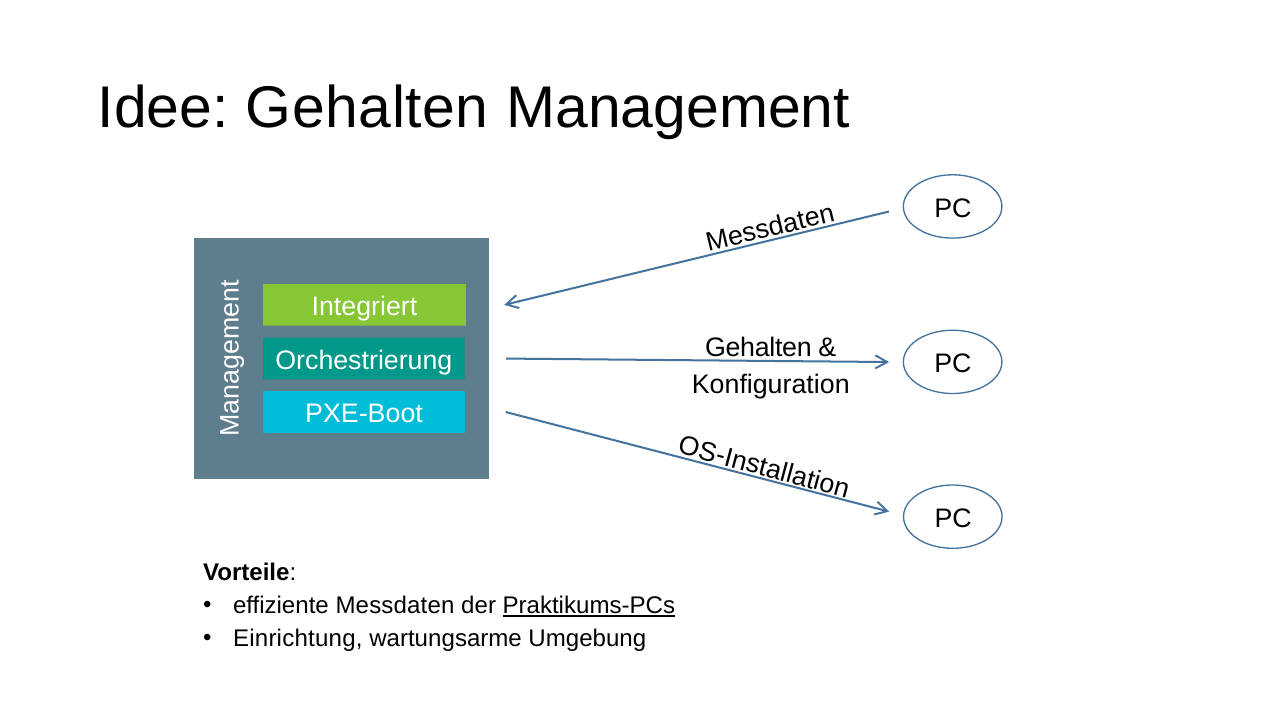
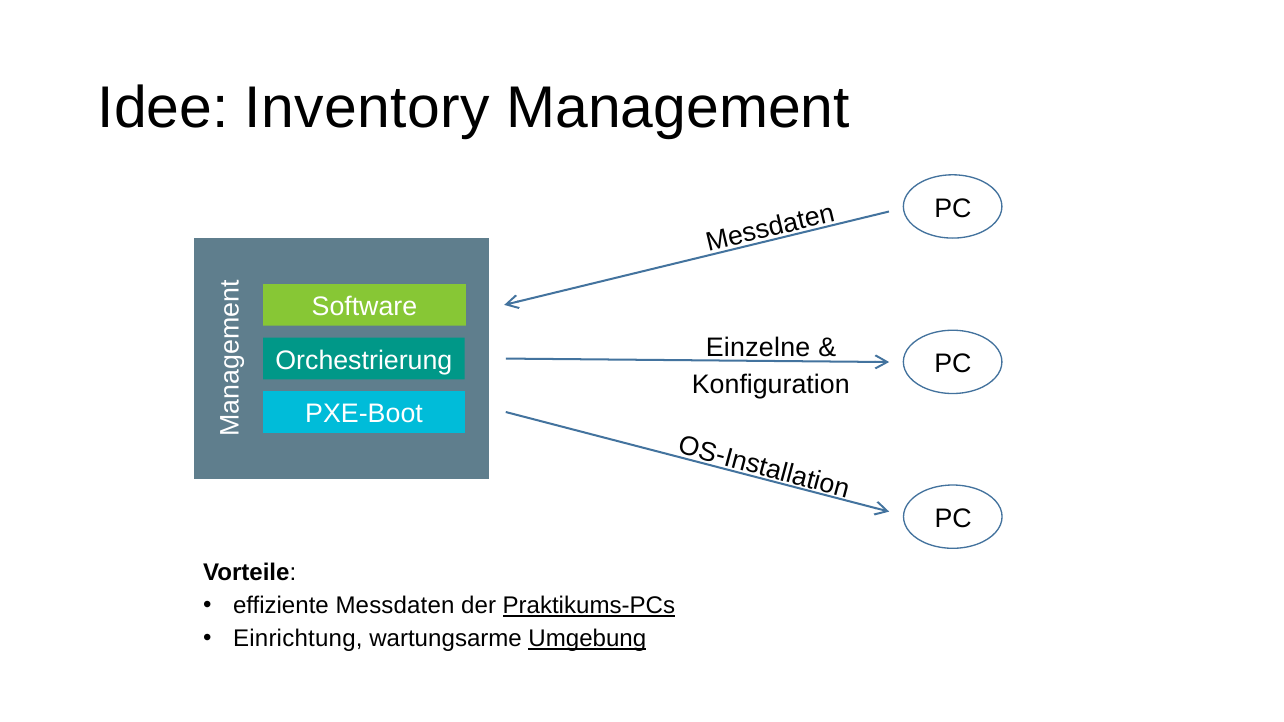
Idee Gehalten: Gehalten -> Inventory (367, 108)
Integriert: Integriert -> Software (364, 307)
Gehalten: Gehalten -> Einzelne (758, 348)
Umgebung underline: none -> present (587, 639)
